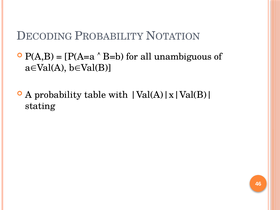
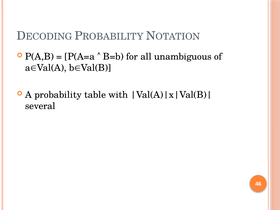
stating: stating -> several (40, 106)
